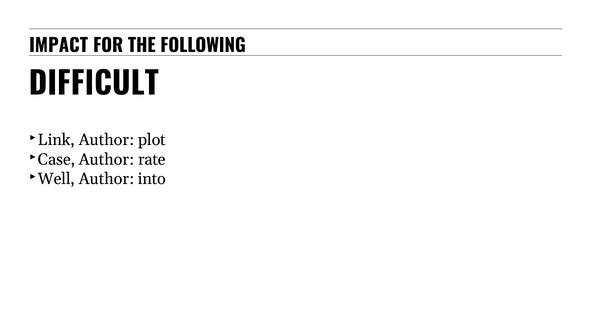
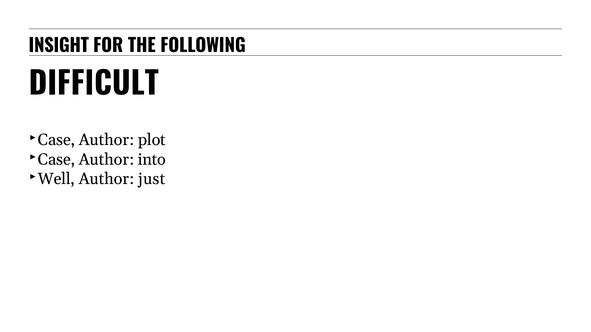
IMPACT: IMPACT -> INSIGHT (59, 46)
Link: Link -> Case (57, 140)
rate: rate -> into (152, 159)
into: into -> just (152, 179)
